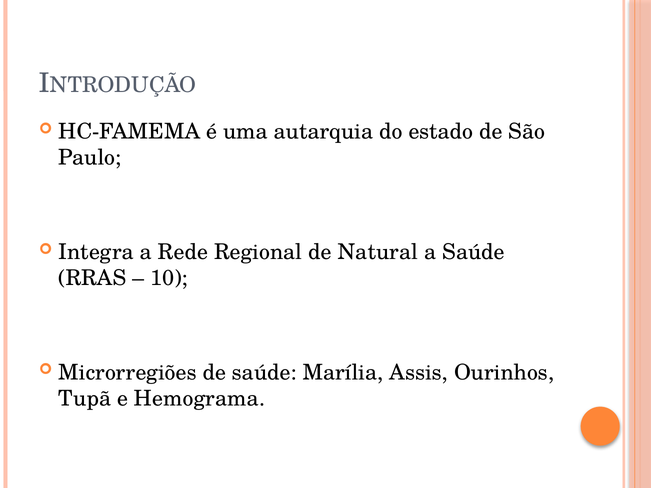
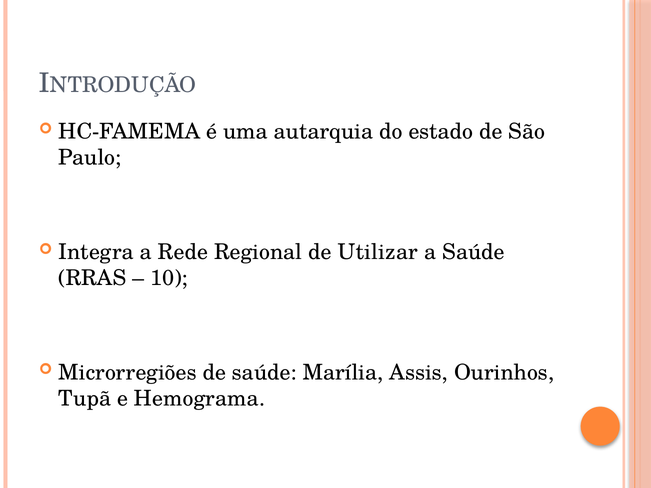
Natural: Natural -> Utilizar (378, 252)
